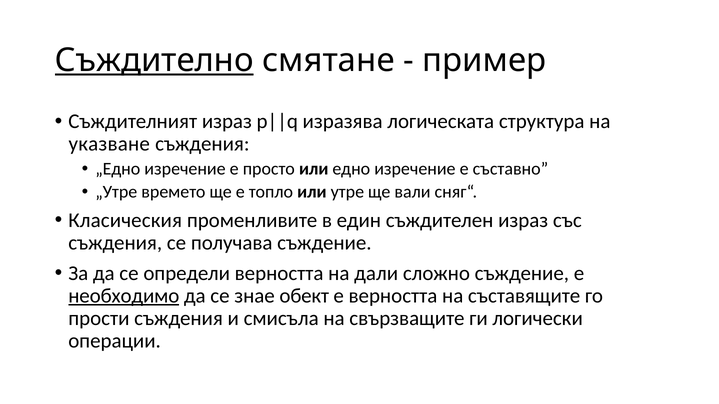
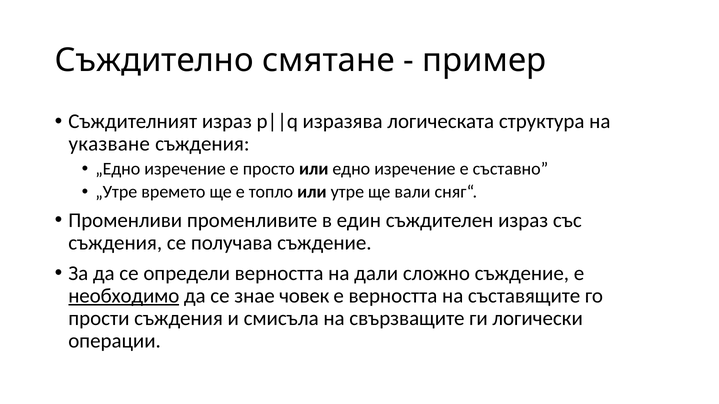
Съждително underline: present -> none (154, 60)
Класическия: Класическия -> Променливи (125, 221)
обект: обект -> човек (304, 296)
